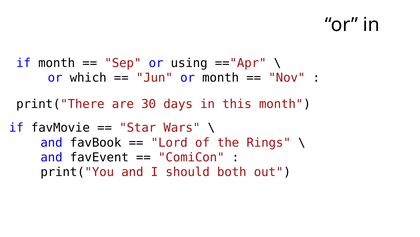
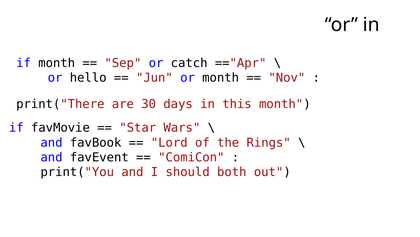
using: using -> catch (189, 63)
which: which -> hello (88, 77)
